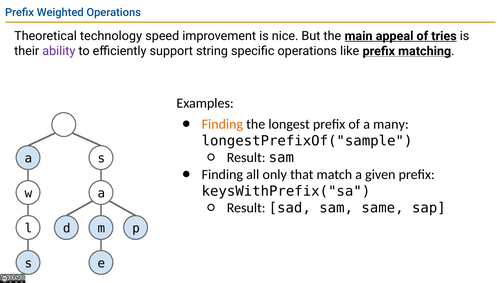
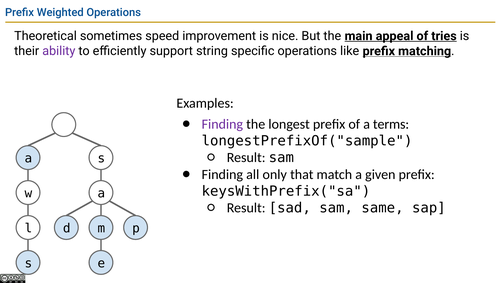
technology: technology -> sometimes (111, 36)
Finding colour: orange -> purple (222, 124)
many: many -> terms (391, 124)
